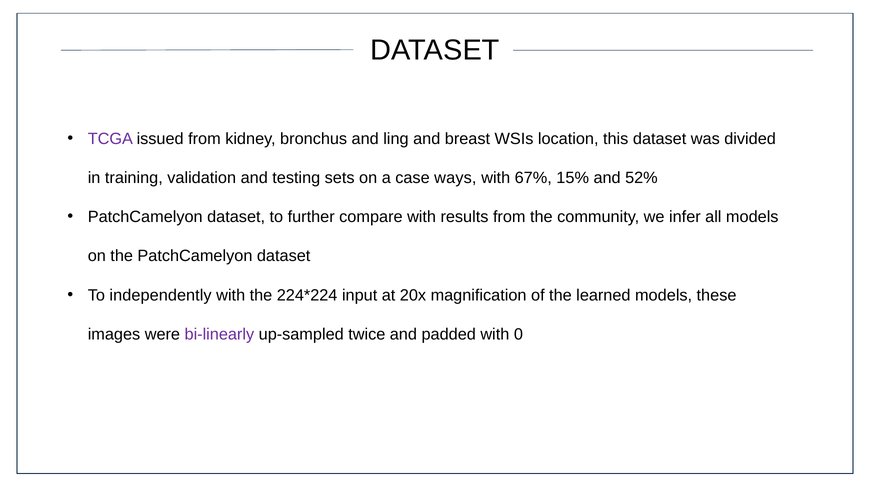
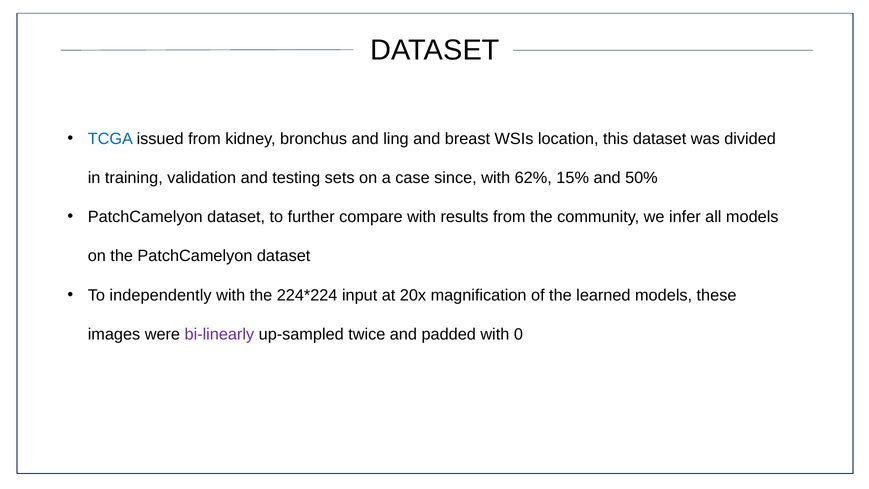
TCGA colour: purple -> blue (110, 139)
ways: ways -> since (455, 178)
67%: 67% -> 62% (533, 178)
52%: 52% -> 50% (641, 178)
